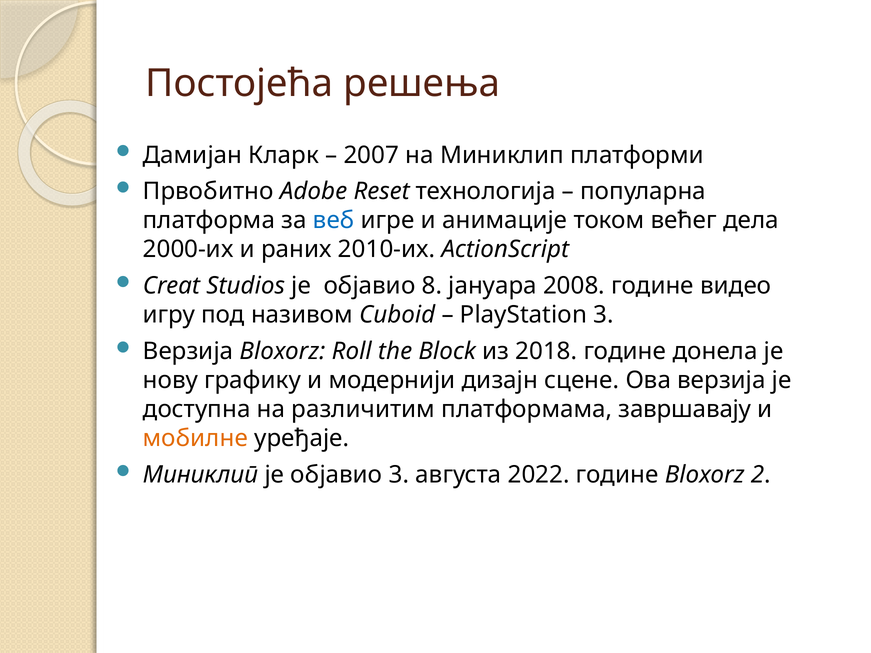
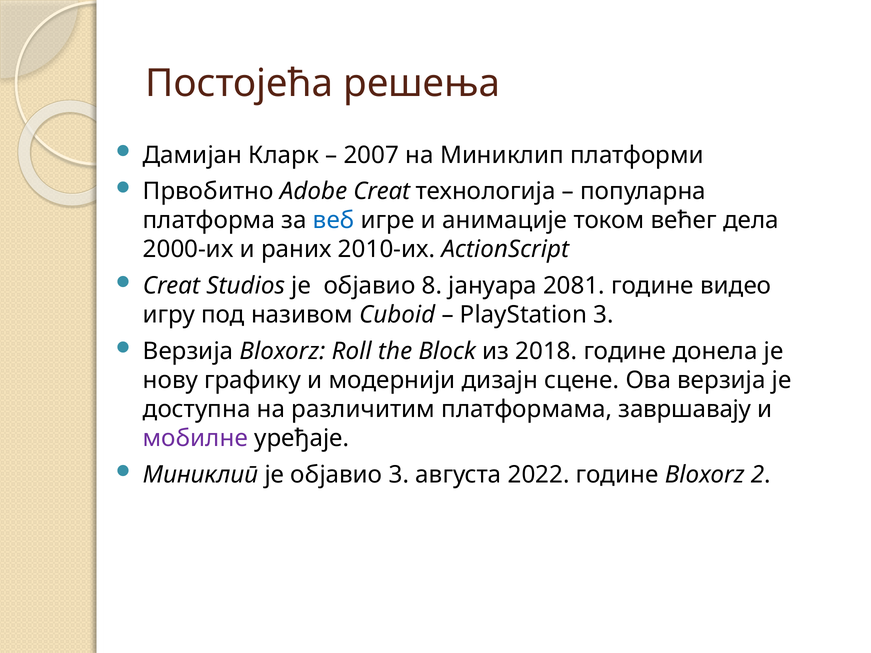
Adobe Reset: Reset -> Creat (382, 191)
2008: 2008 -> 2081 (574, 286)
мобилне colour: orange -> purple (195, 439)
